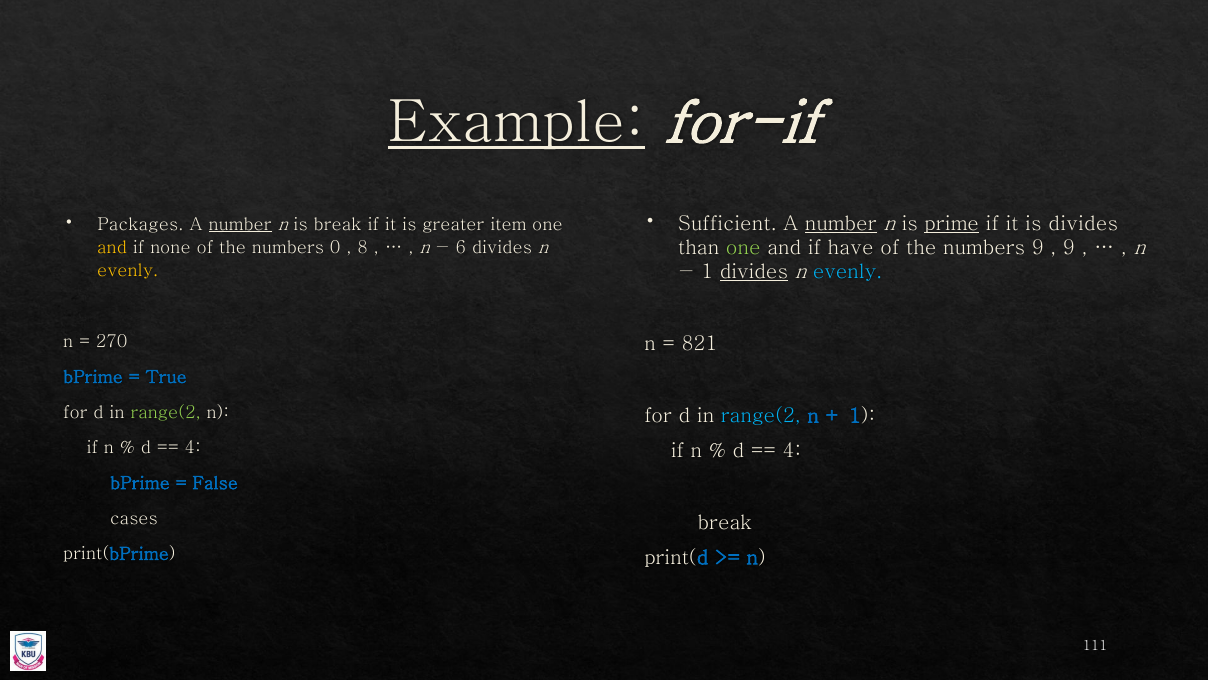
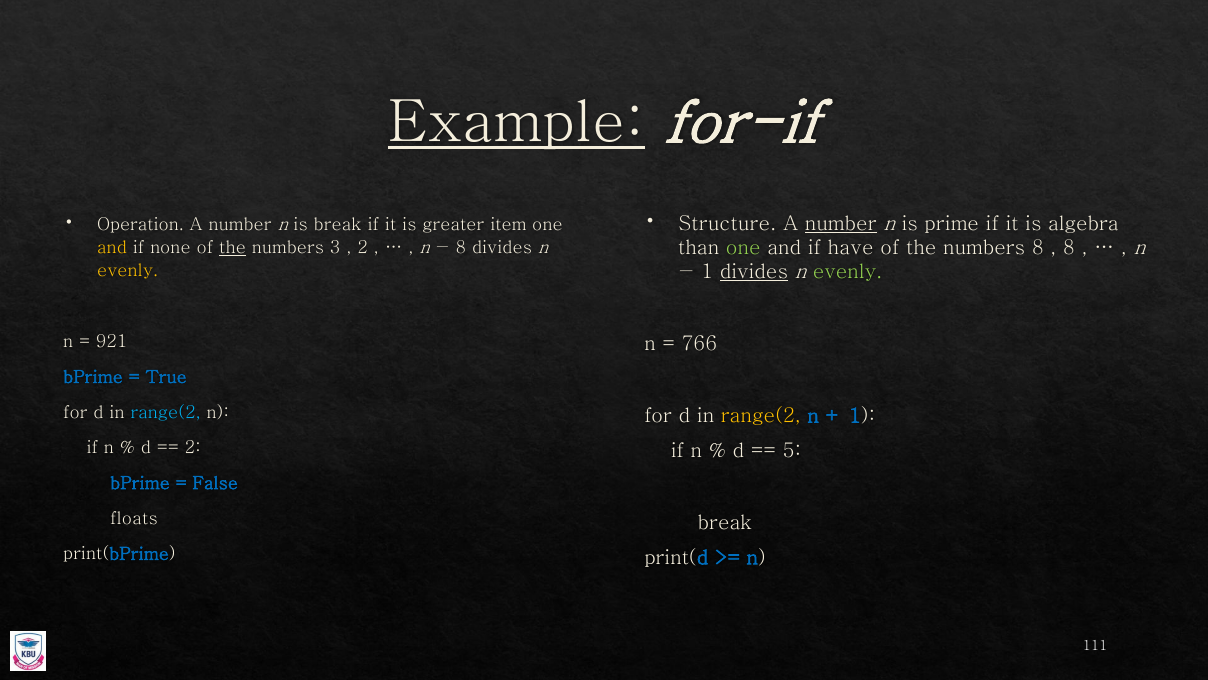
Sufficient: Sufficient -> Structure (727, 223)
prime underline: present -> none (952, 223)
is divides: divides -> algebra (1083, 223)
Packages: Packages -> Operation (141, 224)
number underline: present -> none (240, 224)
numbers 9: 9 -> 8 (1038, 247)
9: 9 -> 8 (1069, 247)
the underline: none -> present (233, 247)
0: 0 -> 3 (335, 247)
8: 8 -> 2 (363, 247)
6: 6 -> 8 (461, 247)
evenly colour: light blue -> light green (848, 271)
270: 270 -> 921 (112, 341)
821: 821 -> 766 (699, 343)
range(2 colour: light green -> light blue (166, 412)
range(2 colour: light blue -> yellow (761, 416)
4: 4 -> 2 (193, 447)
4: 4 -> 5 (792, 450)
cases: cases -> floats (134, 518)
